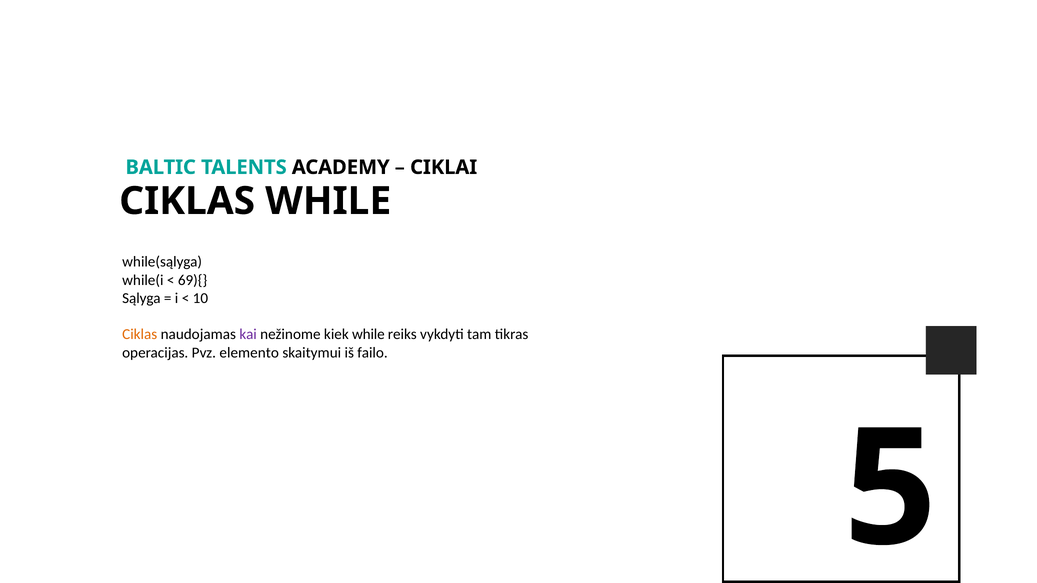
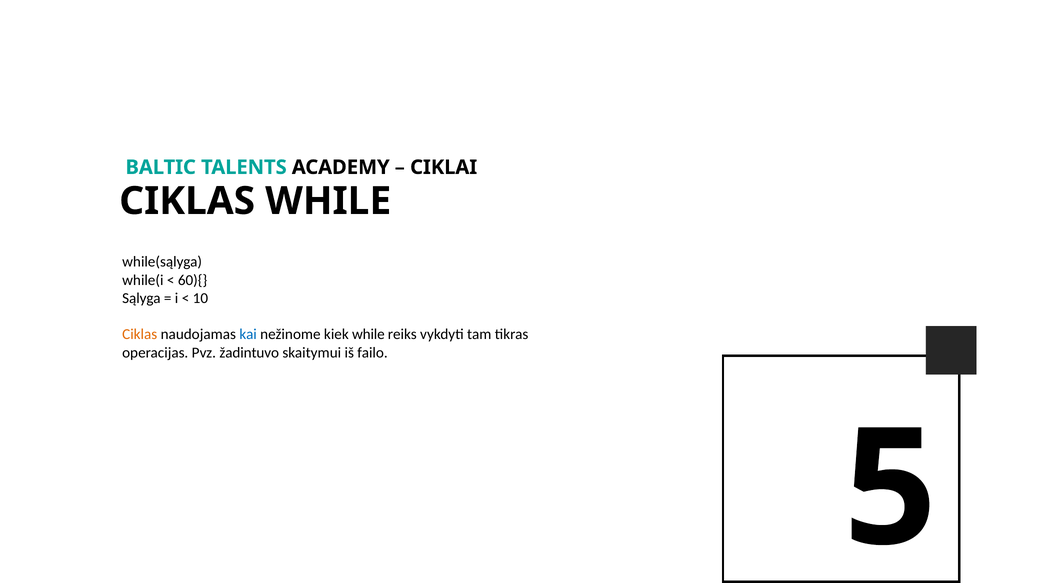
69){: 69){ -> 60){ (193, 280)
kai colour: purple -> blue (248, 335)
elemento: elemento -> žadintuvo (249, 353)
